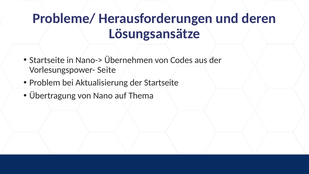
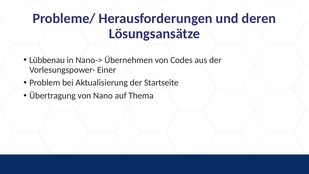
Startseite: Startseite -> Lübbenau (47, 60)
Seite: Seite -> Einer (107, 70)
